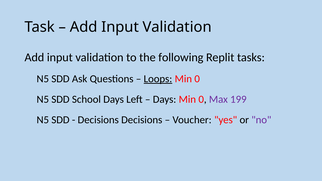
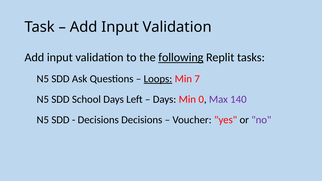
following underline: none -> present (181, 58)
0: 0 -> 7 (197, 79)
199: 199 -> 140 (238, 99)
